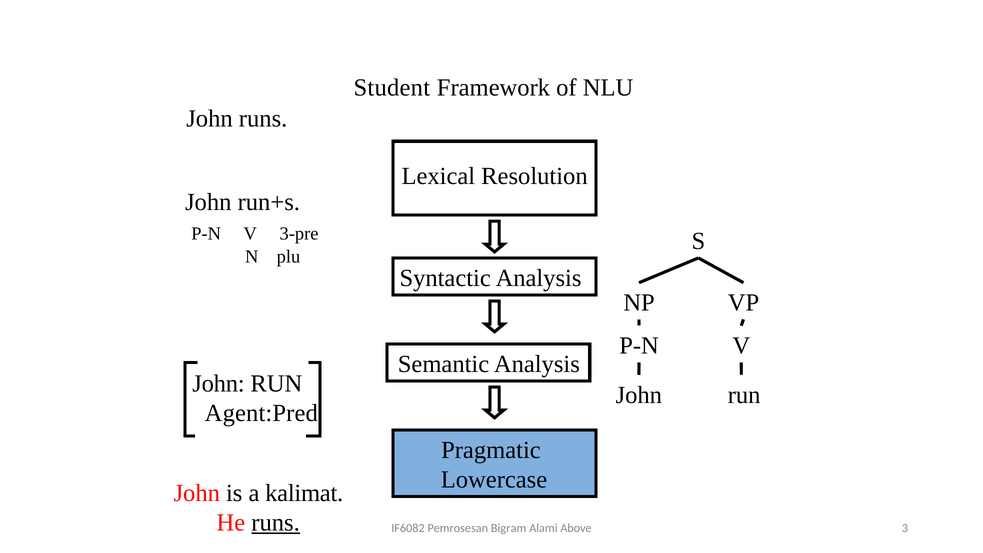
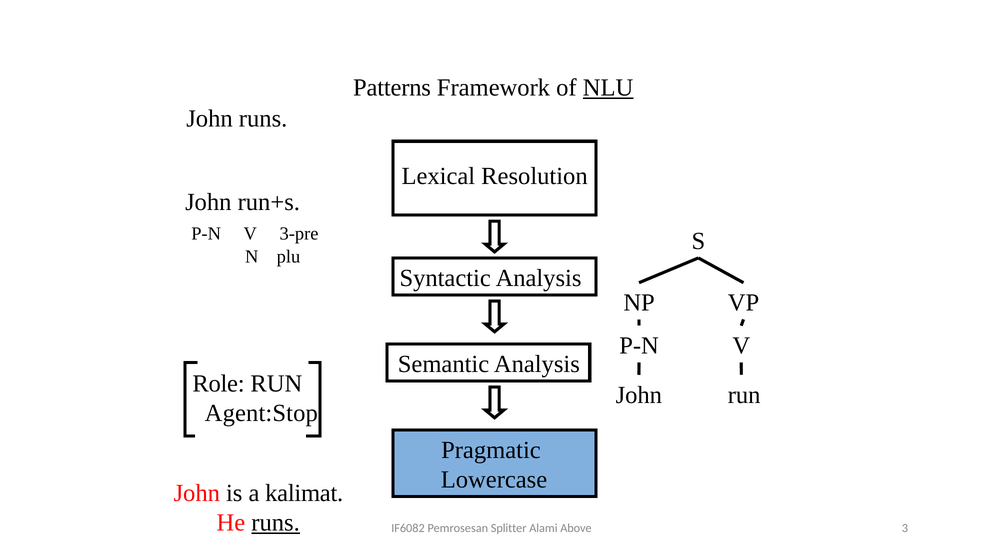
Student: Student -> Patterns (392, 88)
NLU underline: none -> present (608, 88)
John: John -> Role (218, 384)
Agent:Pred: Agent:Pred -> Agent:Stop (261, 413)
Bigram: Bigram -> Splitter (509, 528)
